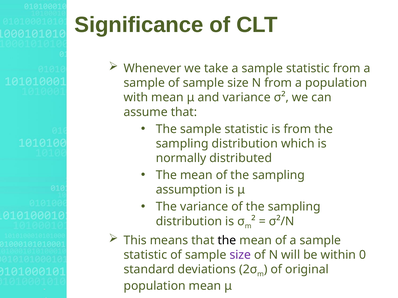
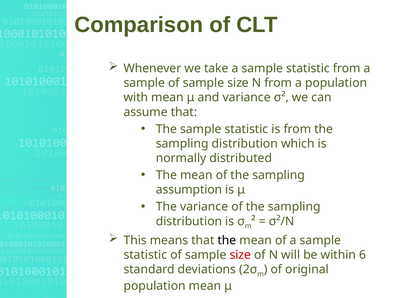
Significance: Significance -> Comparison (139, 25)
size colour: purple -> red (240, 255)
0: 0 -> 6 (363, 255)
